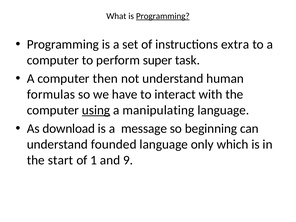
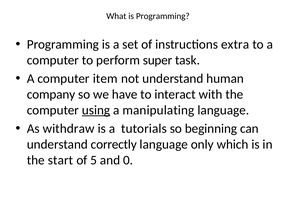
Programming underline: present -> none (163, 16)
then: then -> item (105, 79)
formulas: formulas -> company (51, 94)
download: download -> withdraw (69, 129)
message: message -> tutorials (144, 129)
founded: founded -> correctly (114, 144)
1: 1 -> 5 (94, 160)
9: 9 -> 0 (128, 160)
